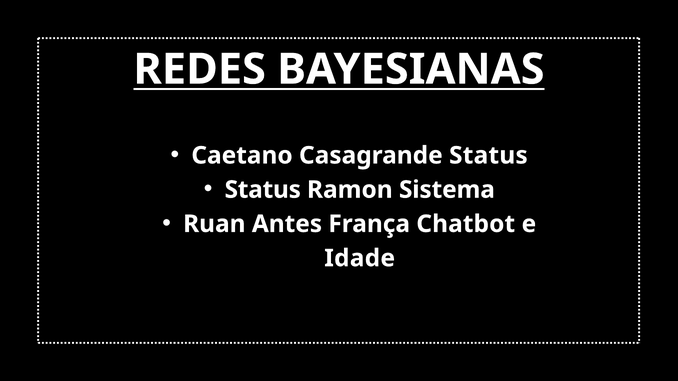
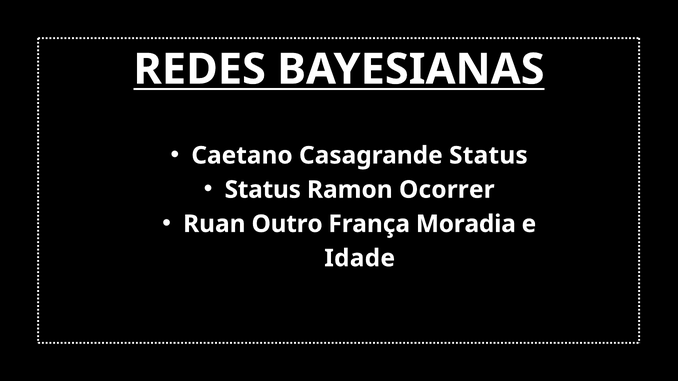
Sistema: Sistema -> Ocorrer (447, 190)
Antes: Antes -> Outro (287, 224)
Chatbot: Chatbot -> Moradia (466, 224)
